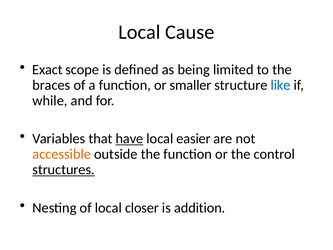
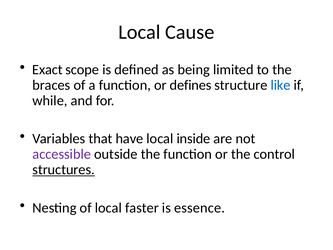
smaller: smaller -> defines (191, 85)
have underline: present -> none (129, 139)
easier: easier -> inside (193, 139)
accessible colour: orange -> purple (62, 154)
closer: closer -> faster (142, 208)
addition: addition -> essence (200, 208)
